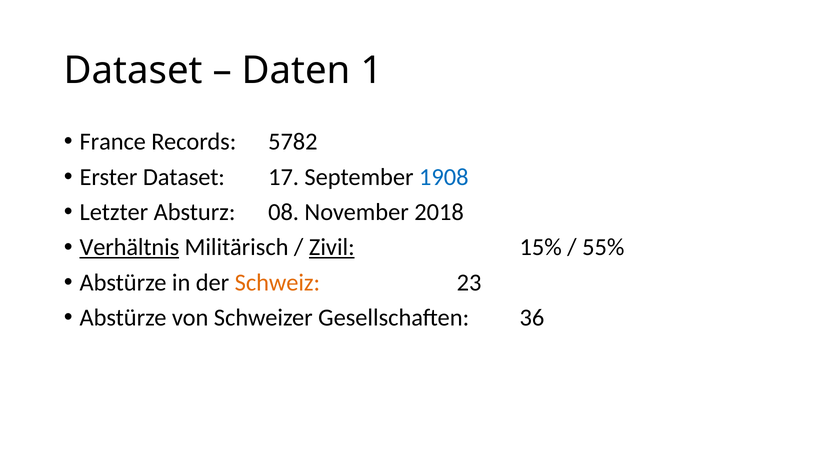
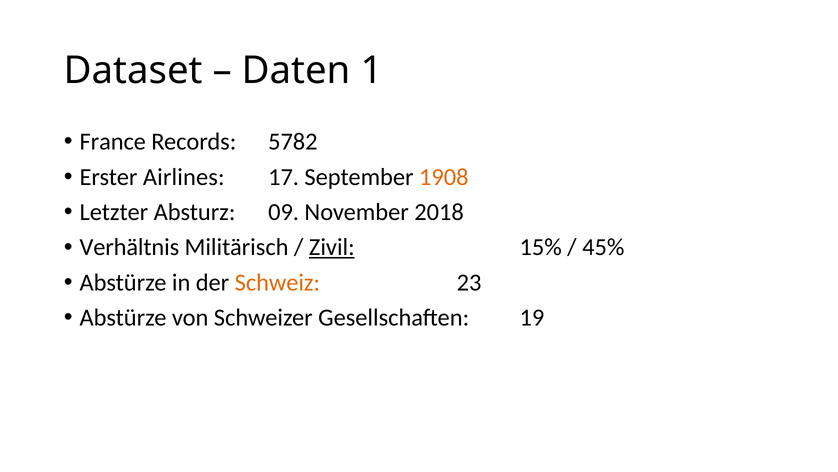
Erster Dataset: Dataset -> Airlines (184, 177)
1908 colour: blue -> orange (444, 177)
08: 08 -> 09 (284, 212)
Verhältnis underline: present -> none (129, 247)
55%: 55% -> 45% (603, 247)
36: 36 -> 19 (532, 317)
